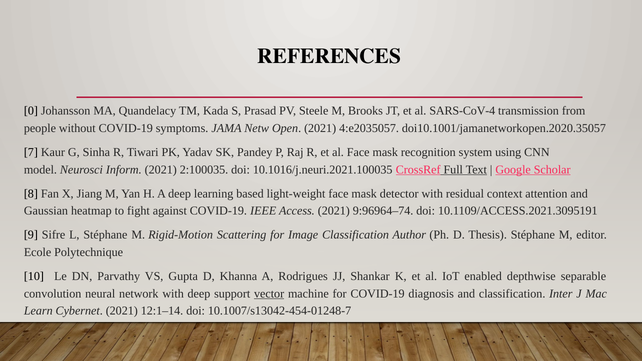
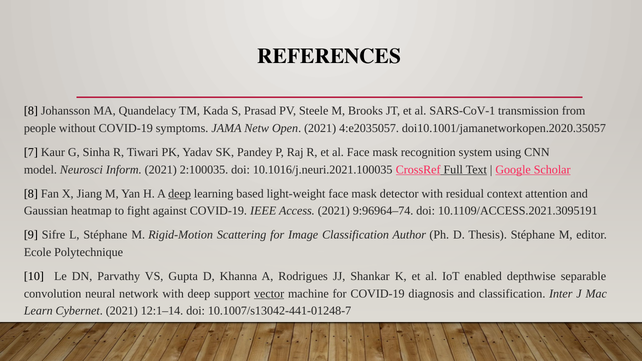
0: 0 -> 8 (31, 111)
SARS-CoV-4: SARS-CoV-4 -> SARS-CoV-1 (462, 111)
deep underline: none -> present (180, 194)
10.1007/s13042-454-01248-7: 10.1007/s13042-454-01248-7 -> 10.1007/s13042-441-01248-7 (280, 311)
